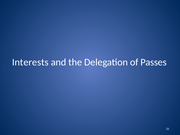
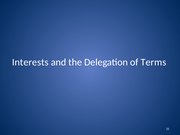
Passes: Passes -> Terms (153, 62)
